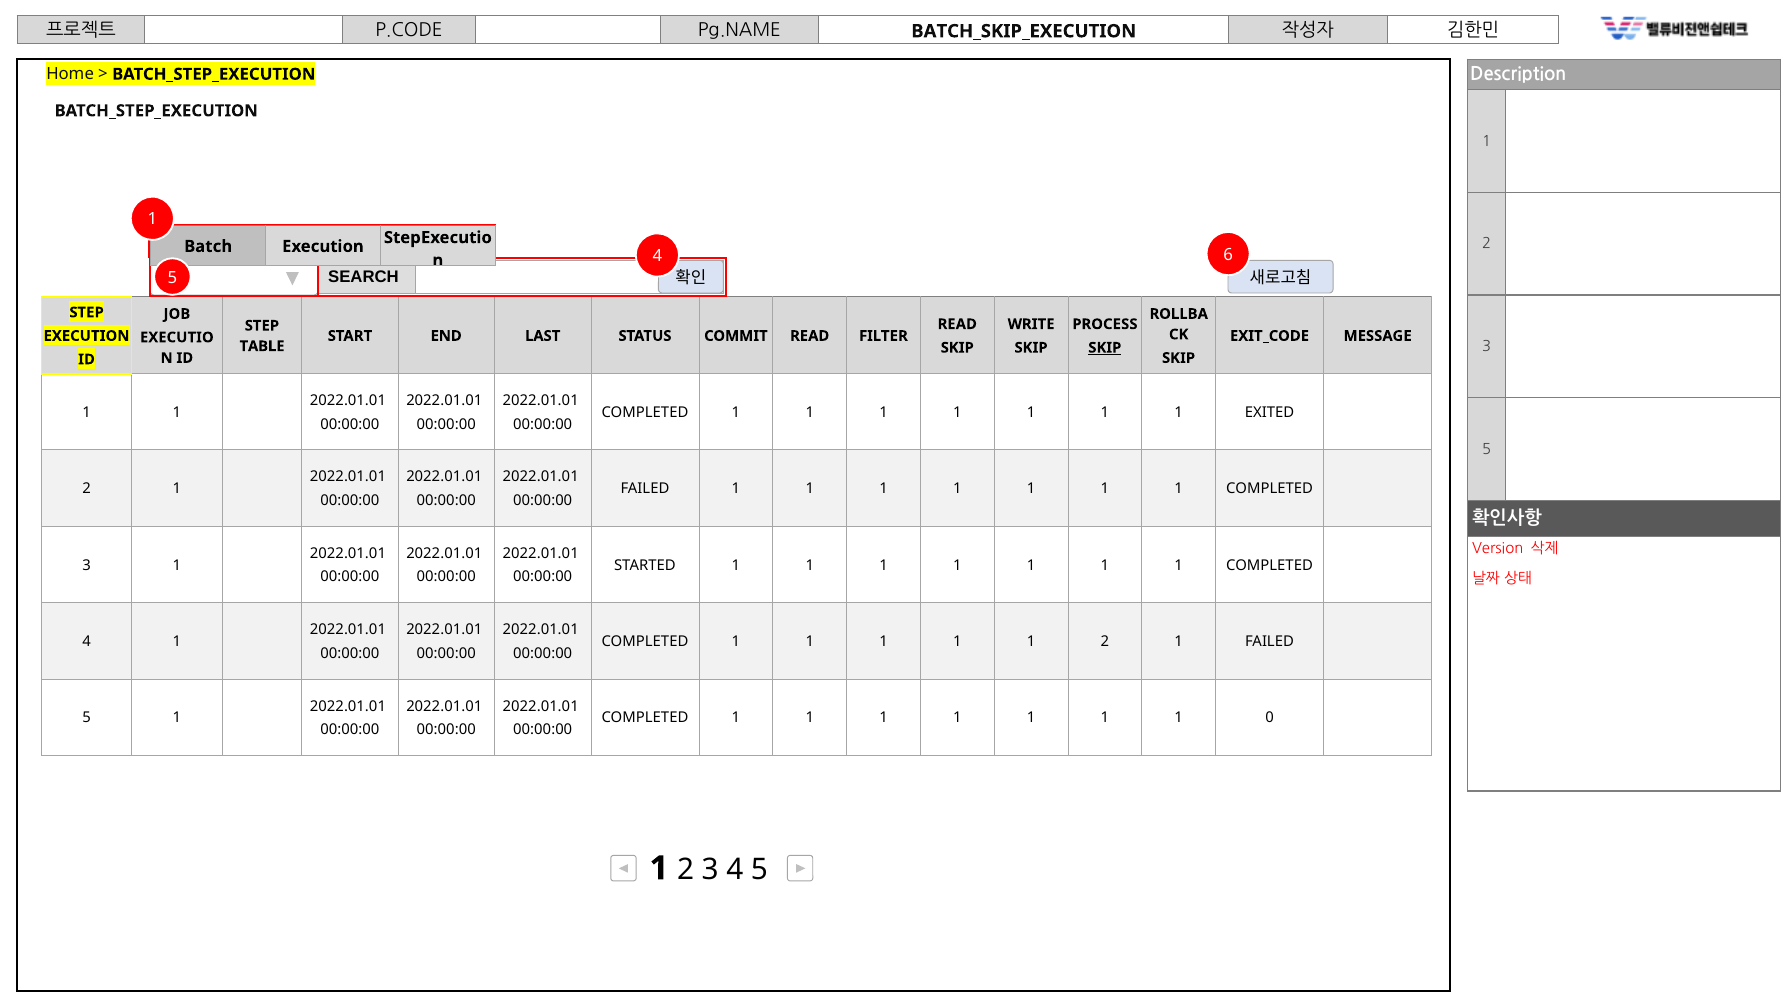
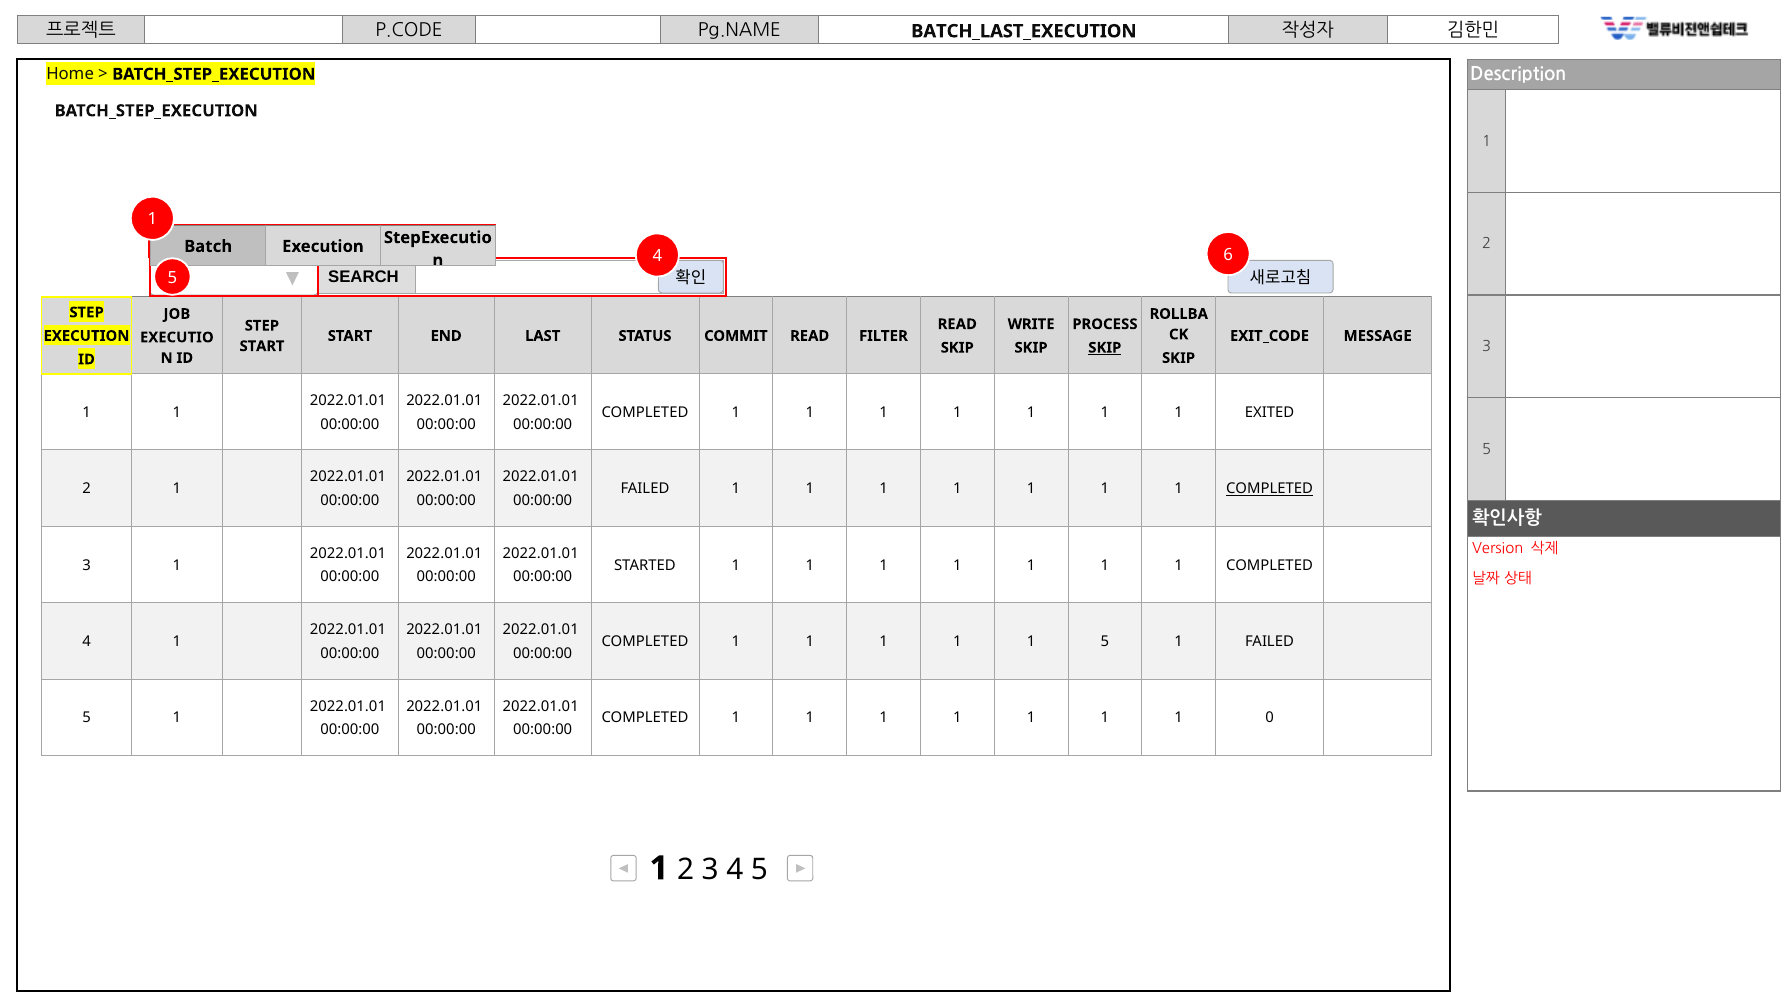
BATCH_SKIP_EXECUTION: BATCH_SKIP_EXECUTION -> BATCH_LAST_EXECUTION (1024, 31)
TABLE: TABLE -> START (262, 346)
COMPLETED underline: none -> present (1270, 489)
1 1 2: 2 -> 5 (1105, 642)
